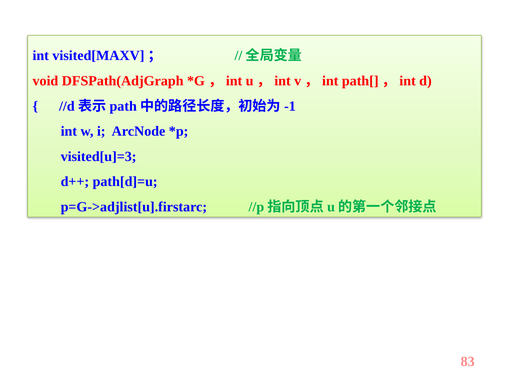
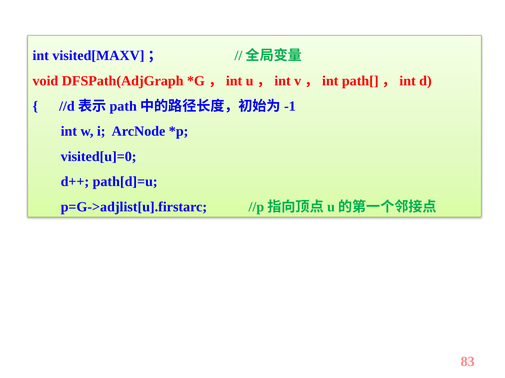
visited[u]=3: visited[u]=3 -> visited[u]=0 (99, 157)
